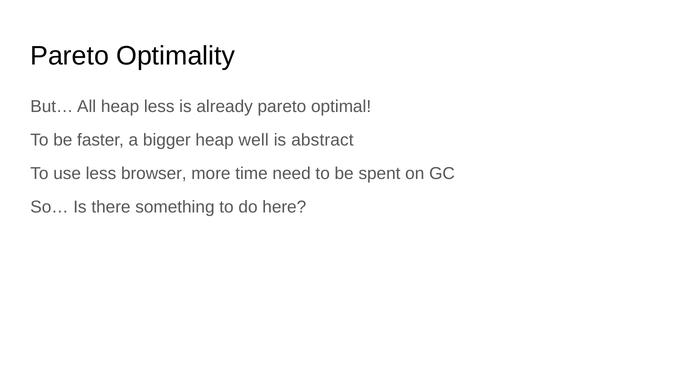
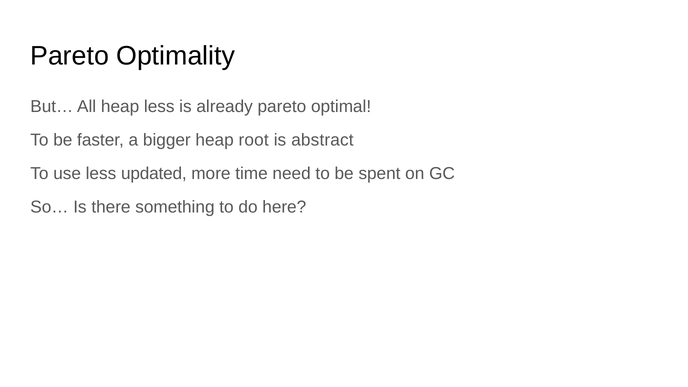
well: well -> root (254, 140)
browser: browser -> updated (154, 174)
